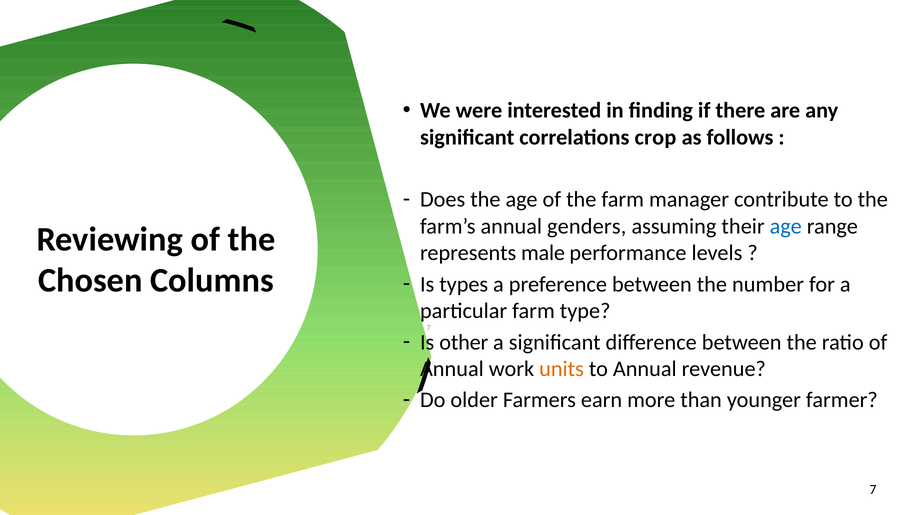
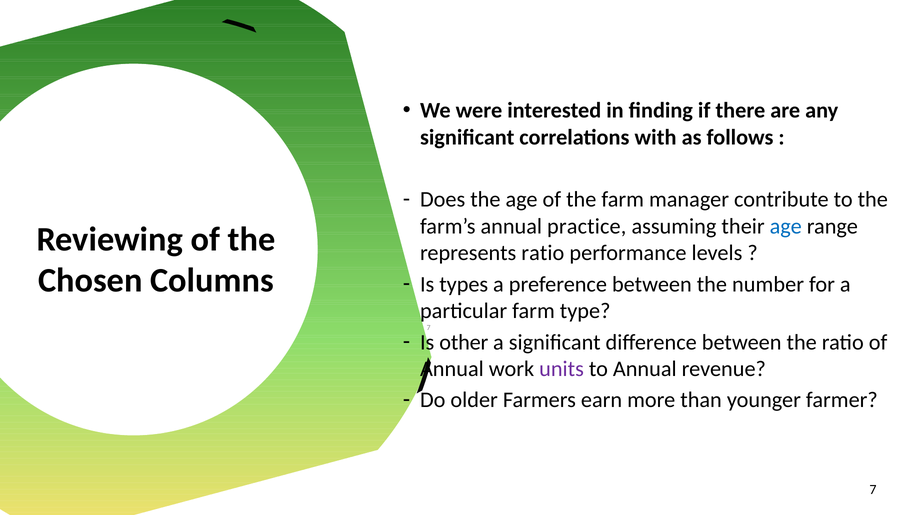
crop: crop -> with (656, 137)
genders: genders -> practice (587, 226)
represents male: male -> ratio (543, 253)
units colour: orange -> purple (562, 369)
